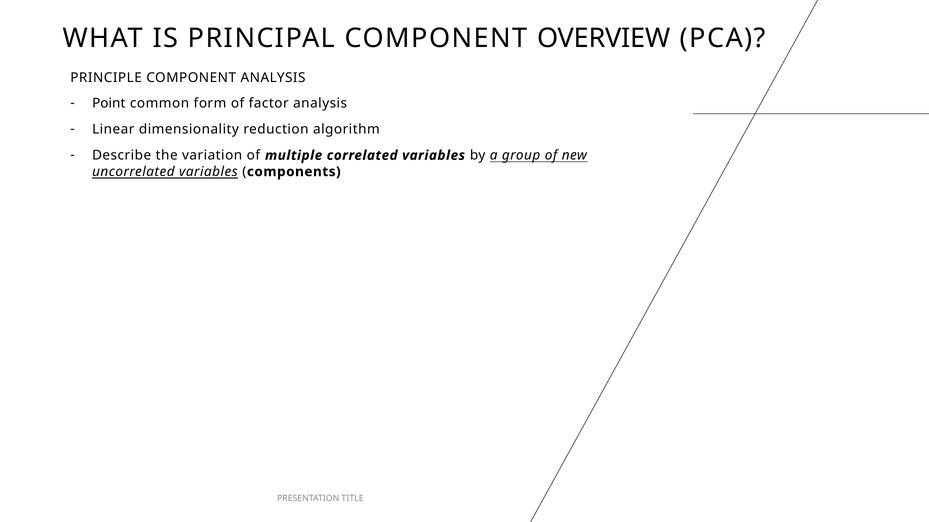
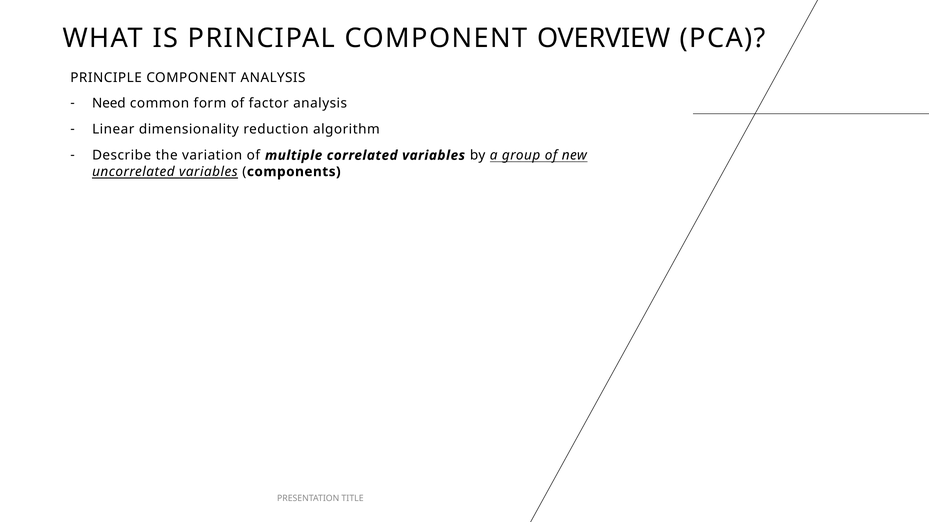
Point: Point -> Need (109, 104)
